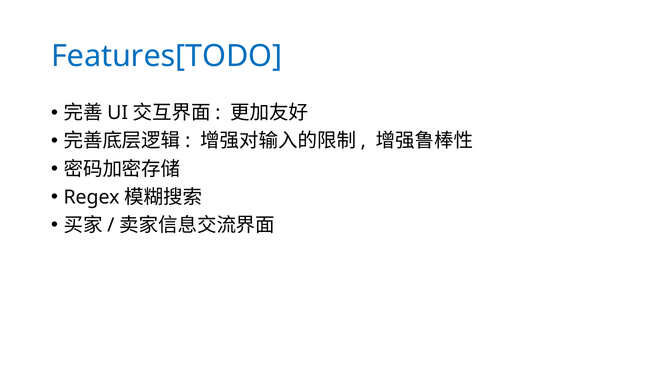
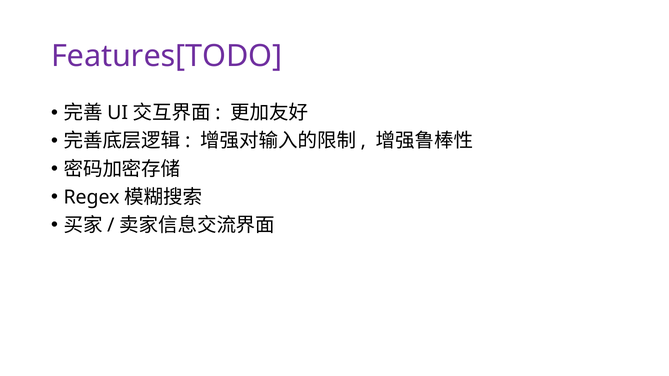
Features[TODO colour: blue -> purple (167, 56)
